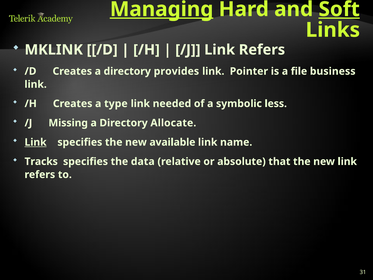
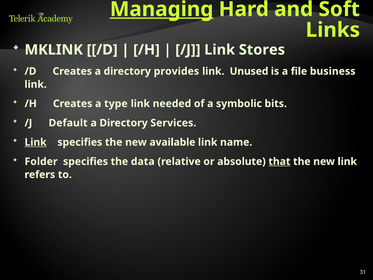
Soft underline: present -> none (339, 9)
/J Link Refers: Refers -> Stores (262, 50)
Pointer: Pointer -> Unused (249, 71)
less: less -> bits (276, 104)
Missing: Missing -> Default (68, 123)
Allocate: Allocate -> Services (173, 123)
Tracks: Tracks -> Folder (41, 161)
that underline: none -> present (279, 161)
